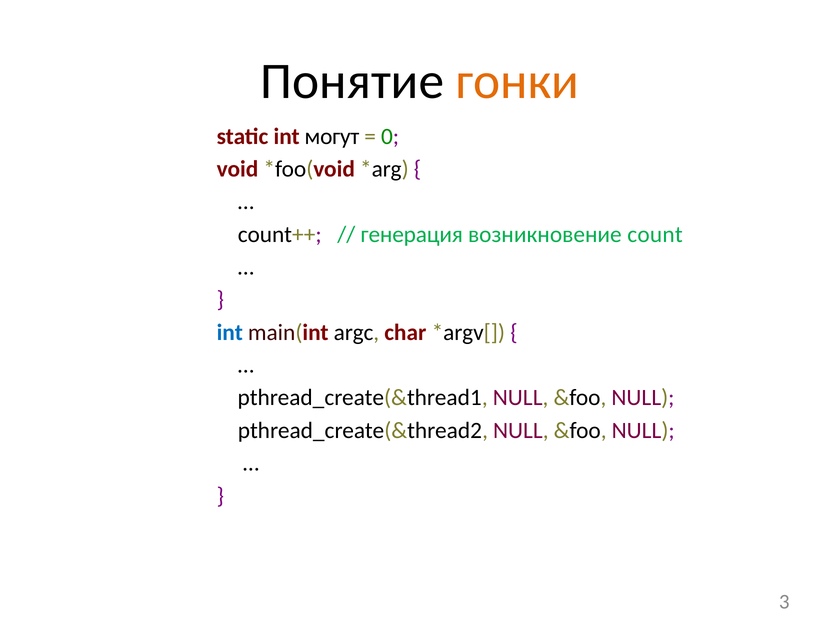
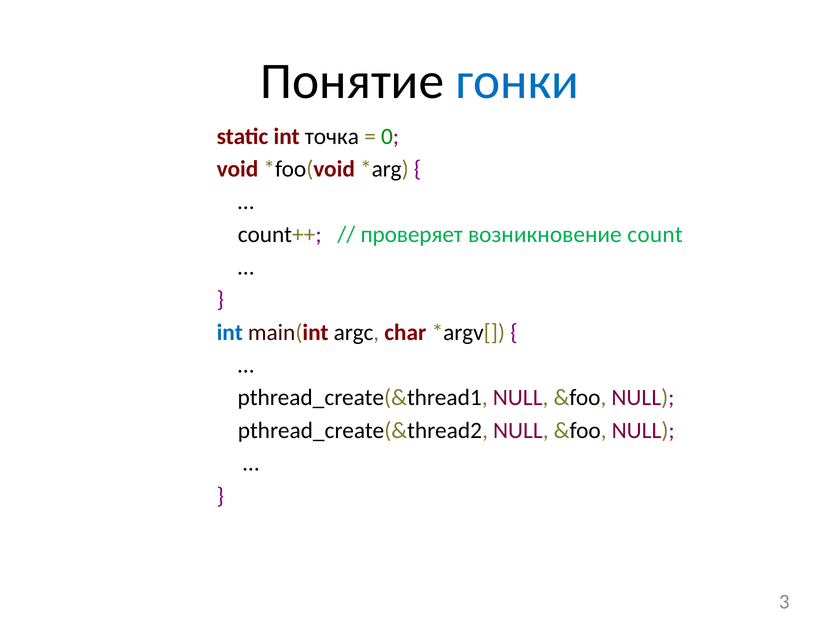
гонки colour: orange -> blue (517, 81)
могут: могут -> точка (332, 136)
генерация: генерация -> проверяет (412, 234)
